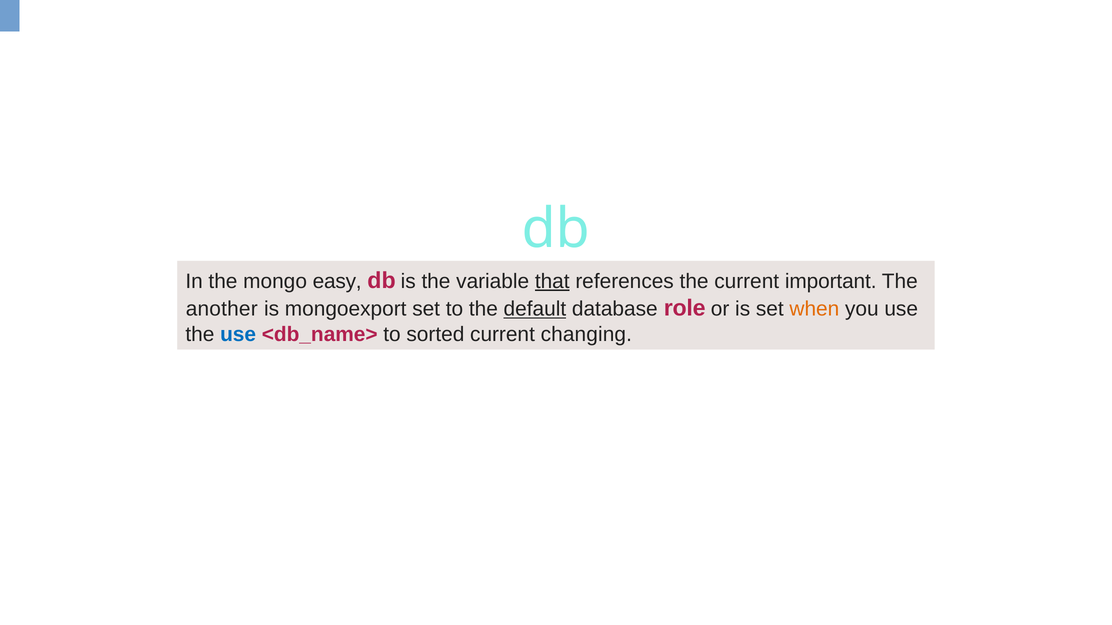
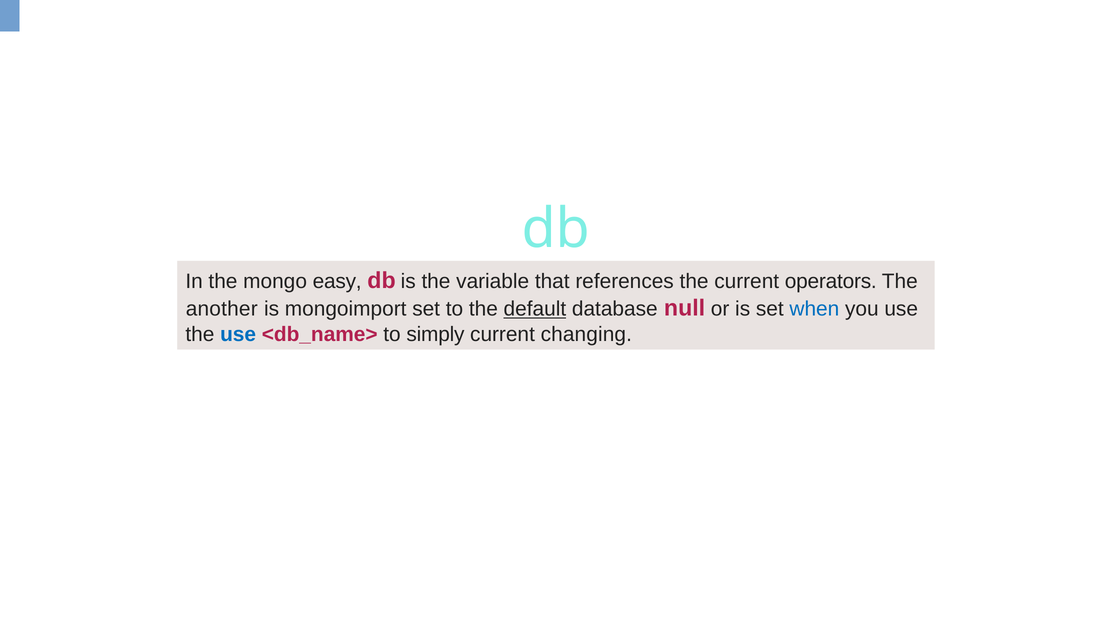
that underline: present -> none (552, 281)
important: important -> operators (831, 281)
mongoexport: mongoexport -> mongoimport (346, 309)
role: role -> null (685, 308)
when colour: orange -> blue (814, 309)
sorted: sorted -> simply (435, 335)
